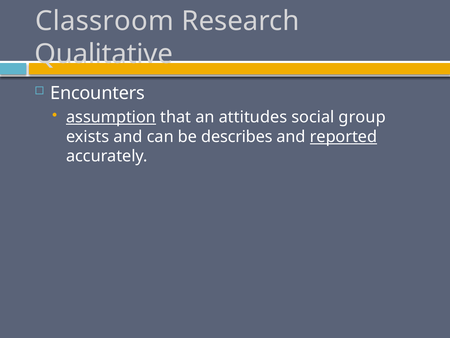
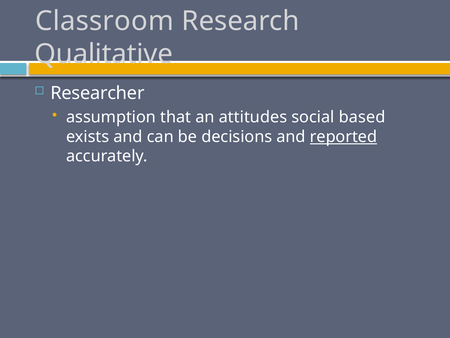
Encounters: Encounters -> Researcher (97, 93)
assumption underline: present -> none (111, 117)
group: group -> based (362, 117)
describes: describes -> decisions (237, 137)
